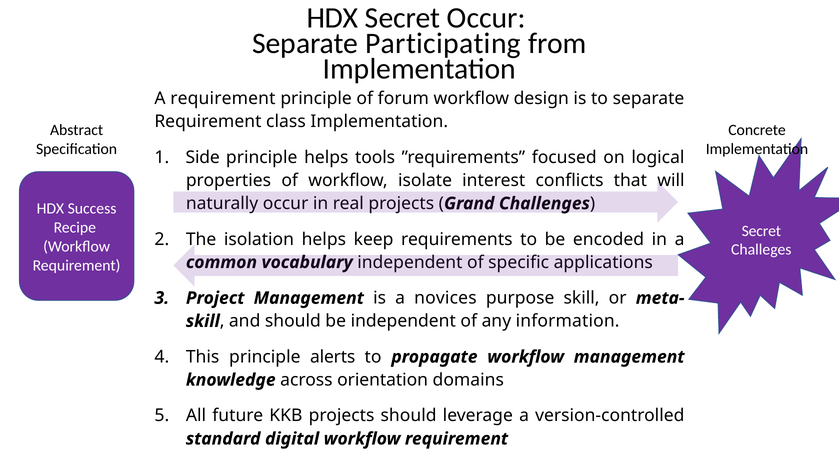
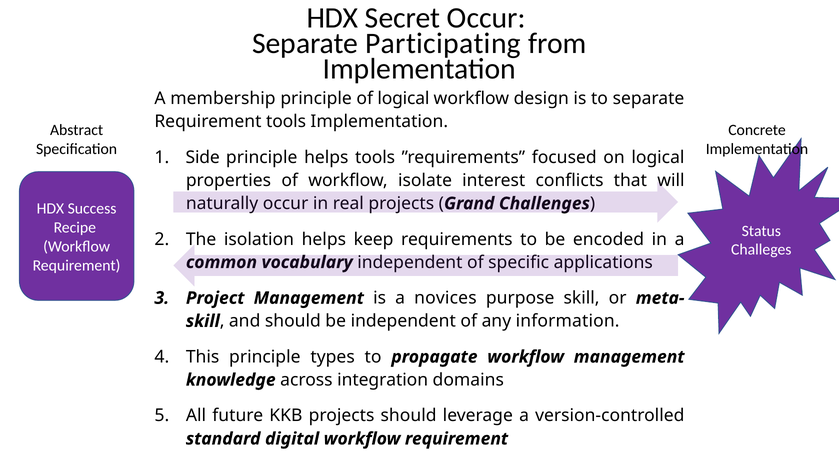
A requirement: requirement -> membership (223, 99)
of forum: forum -> logical (403, 99)
Requirement class: class -> tools (286, 122)
Secret: Secret -> Status (761, 231)
alerts: alerts -> types (333, 357)
orientation: orientation -> integration (383, 380)
